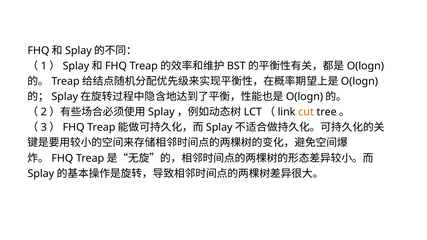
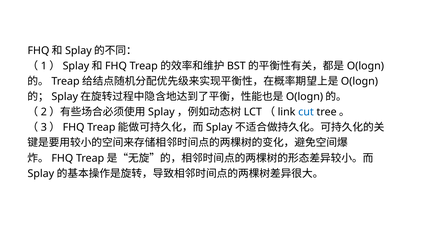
cut colour: orange -> blue (306, 112)
